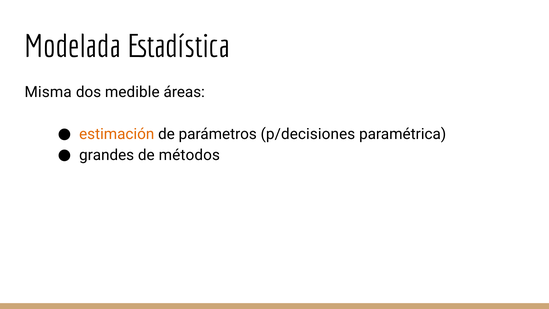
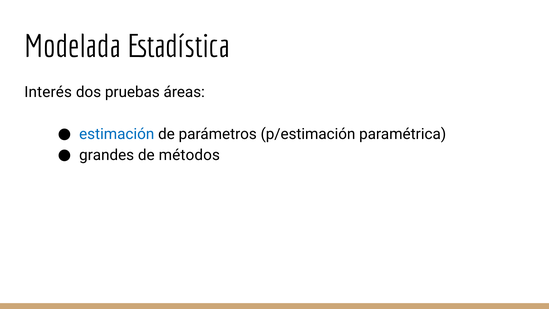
Misma: Misma -> Interés (48, 92)
medible: medible -> pruebas (132, 92)
estimación colour: orange -> blue (117, 134)
p/decisiones: p/decisiones -> p/estimación (308, 134)
